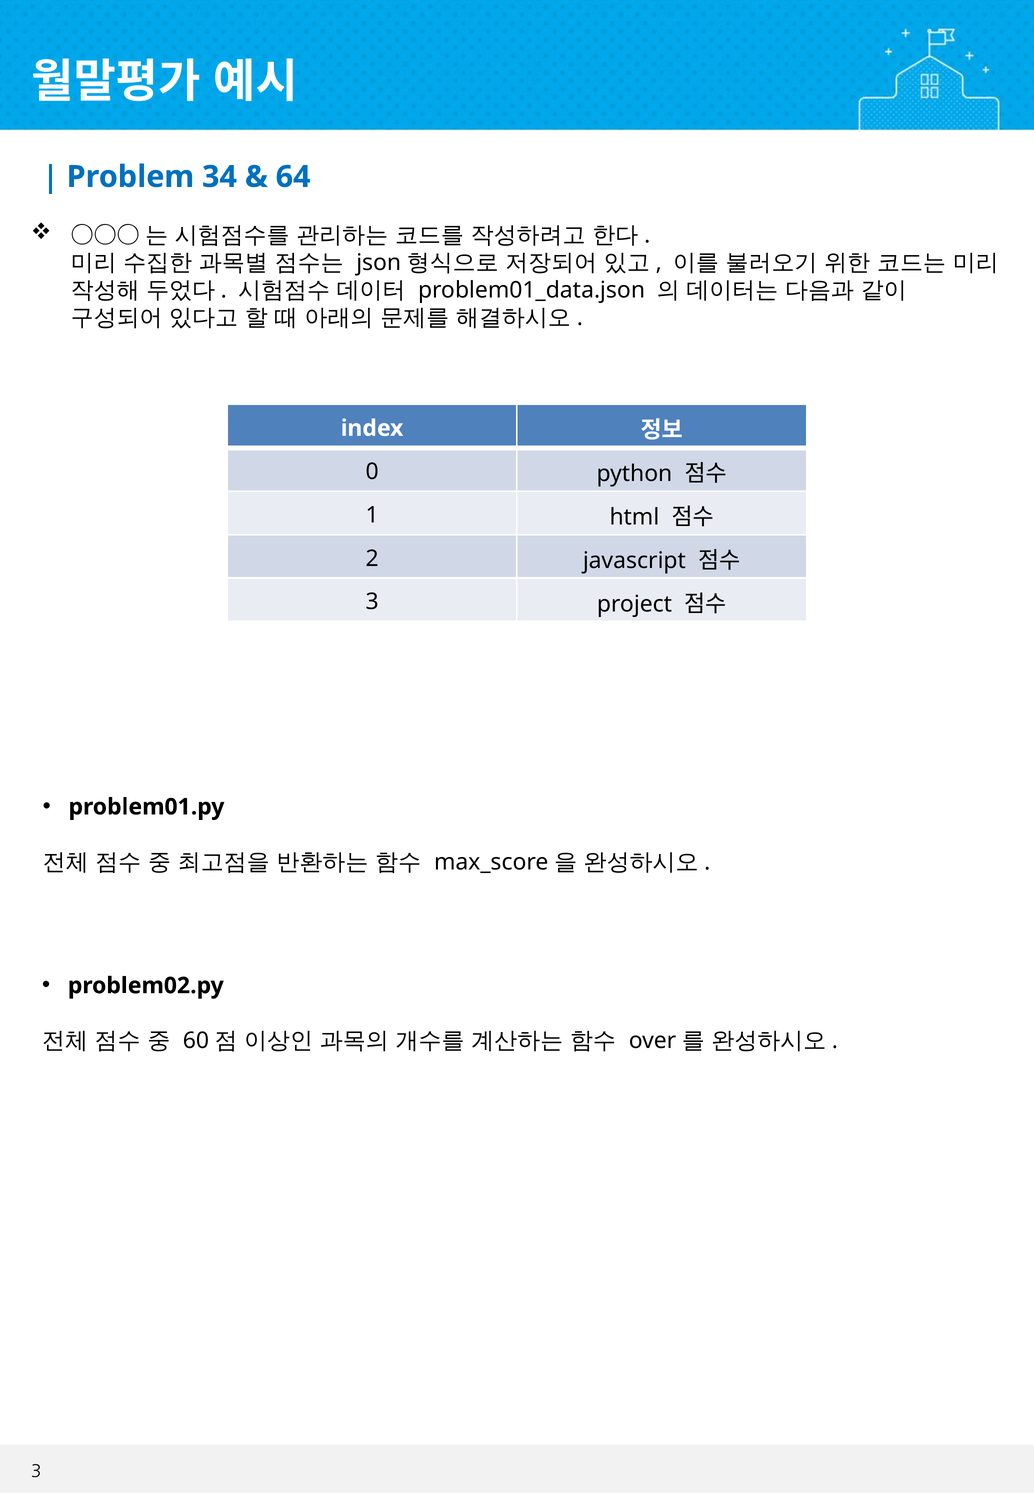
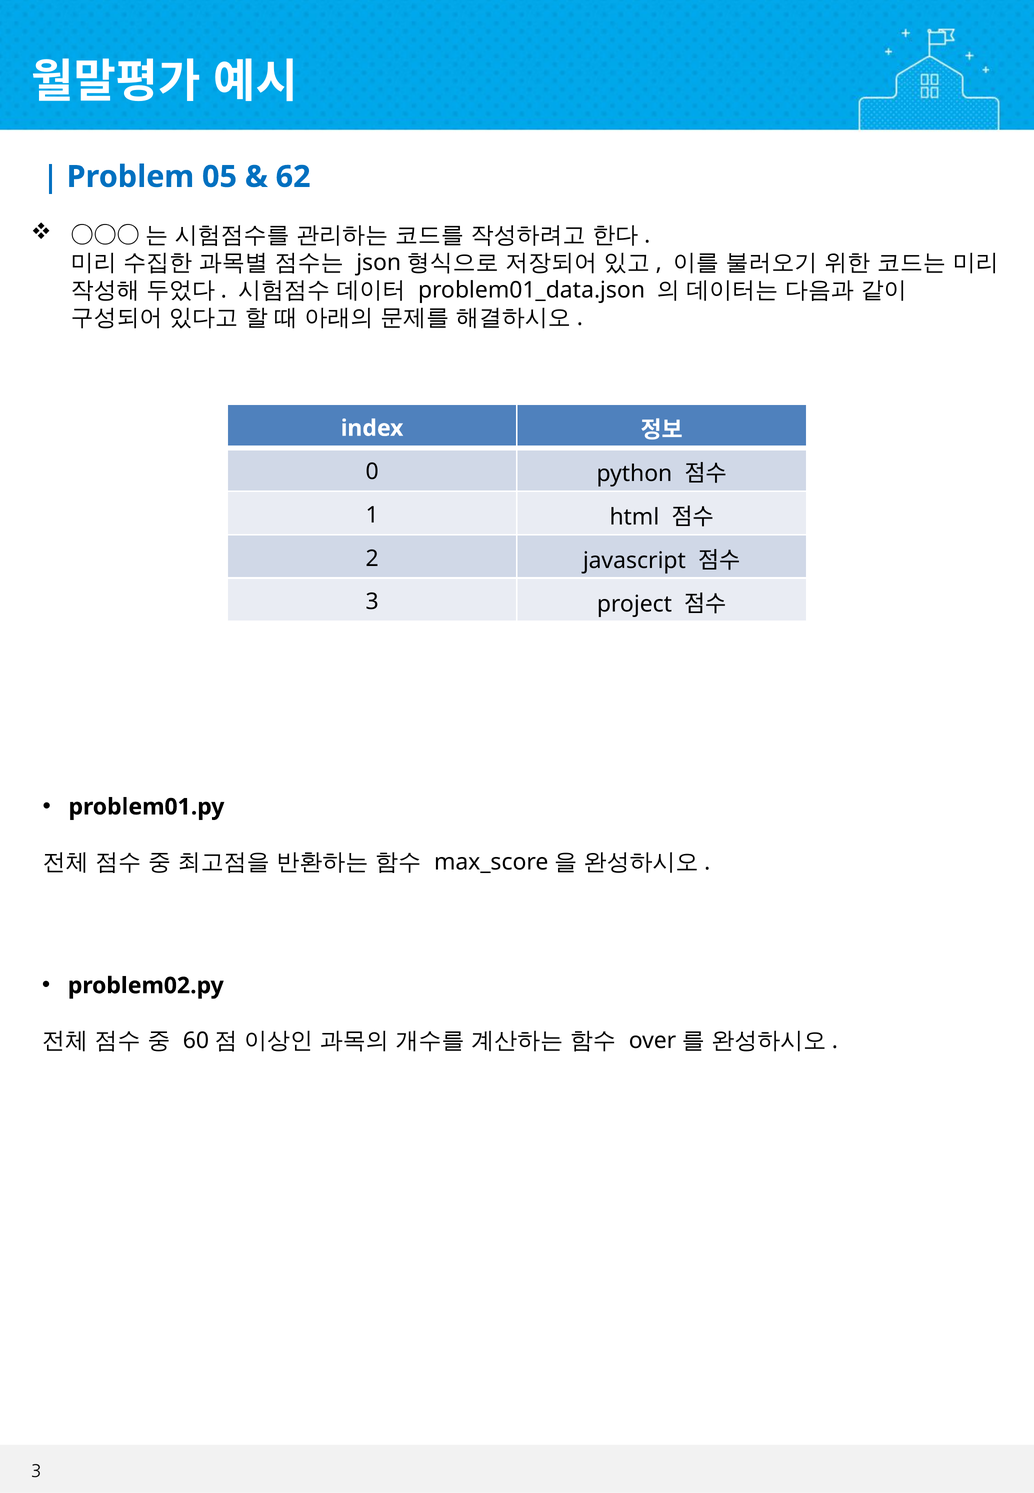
34: 34 -> 05 (220, 177)
64: 64 -> 62 (293, 177)
